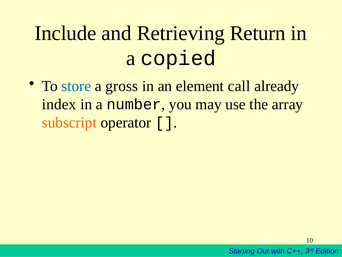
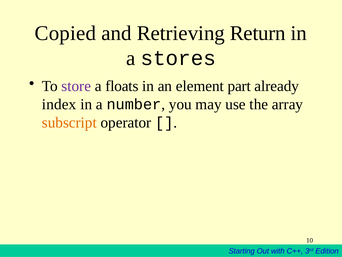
Include: Include -> Copied (65, 33)
copied: copied -> stores (178, 58)
store colour: blue -> purple (76, 86)
gross: gross -> floats (122, 86)
call: call -> part (239, 86)
